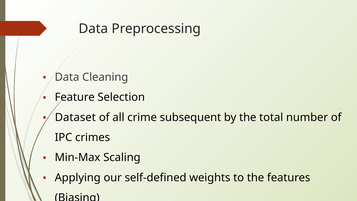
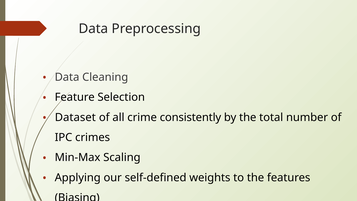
subsequent: subsequent -> consistently (190, 117)
